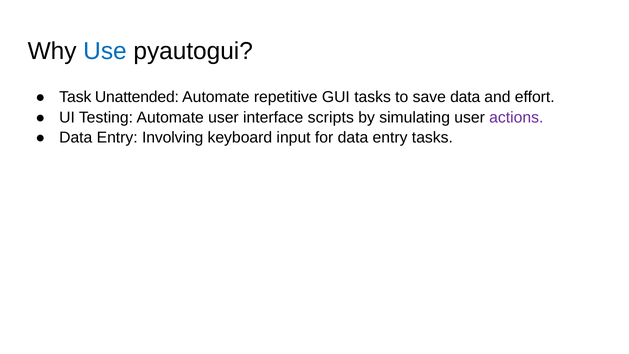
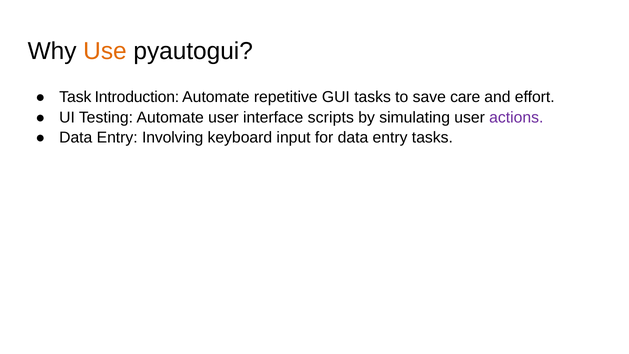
Use colour: blue -> orange (105, 51)
Unattended: Unattended -> Introduction (137, 97)
save data: data -> care (465, 97)
